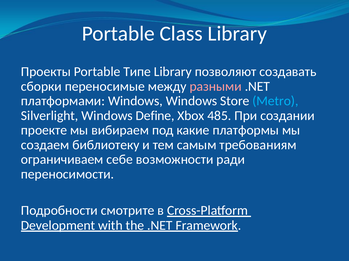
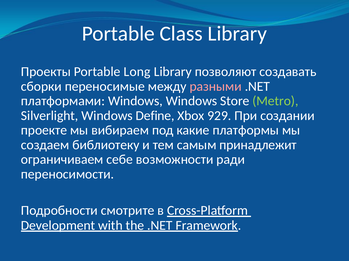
Типе: Типе -> Long (137, 72)
Metro colour: light blue -> light green (275, 101)
485: 485 -> 929 (219, 116)
требованиям: требованиям -> принадлежит (258, 145)
